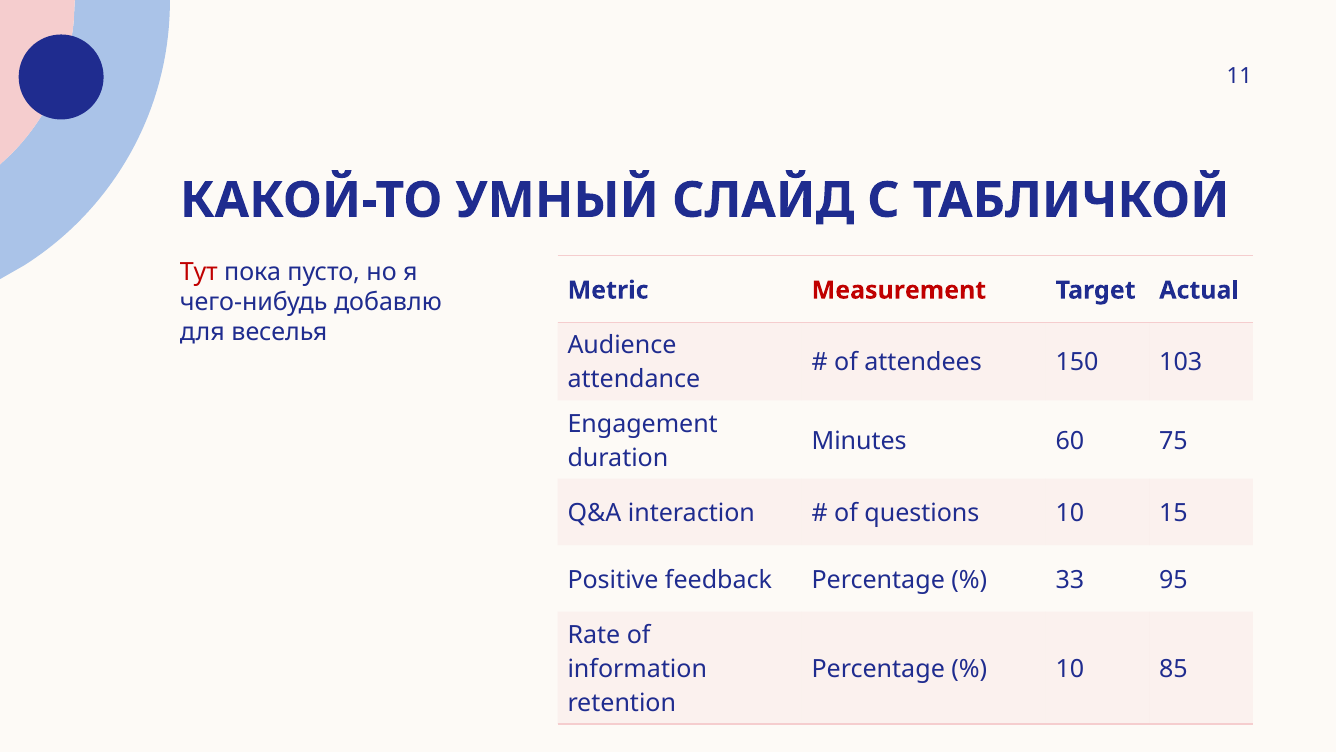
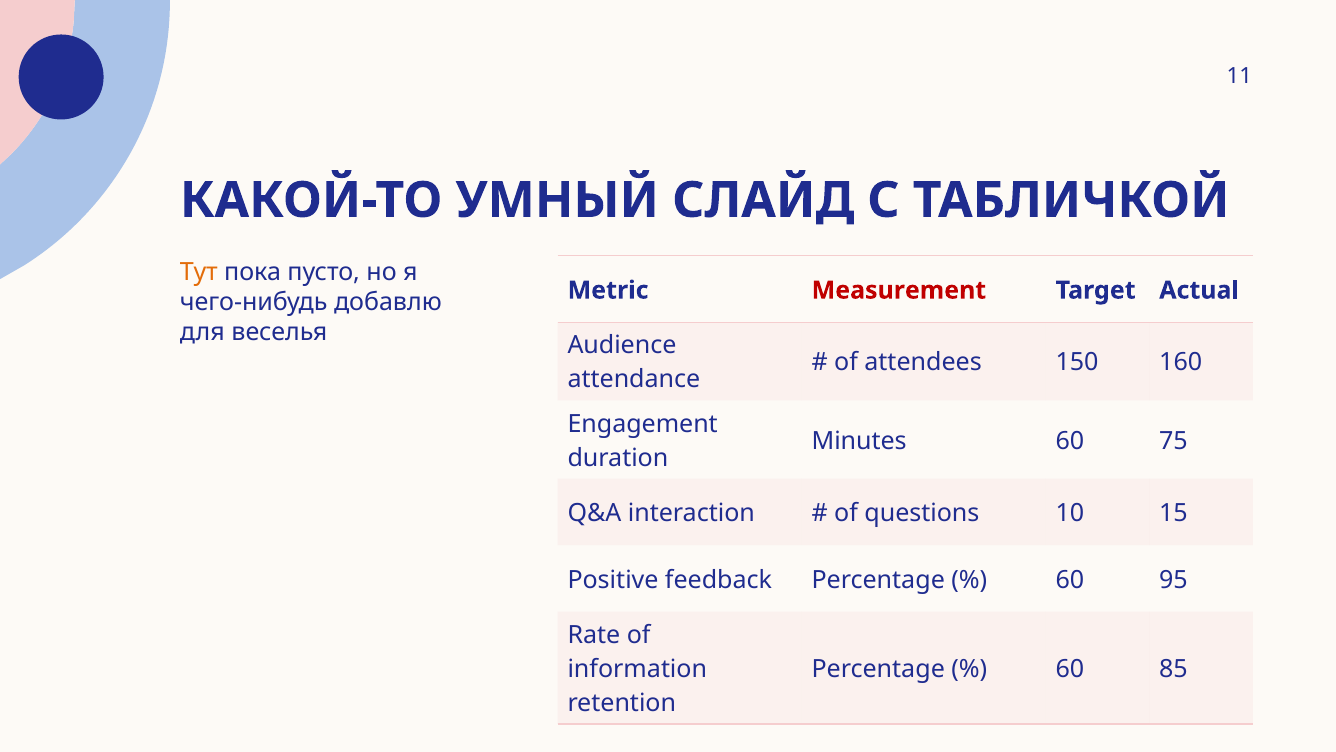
Тут colour: red -> orange (199, 272)
103: 103 -> 160 (1181, 362)
33: 33 -> 60 (1070, 579)
10: 10 -> 60 (1070, 669)
